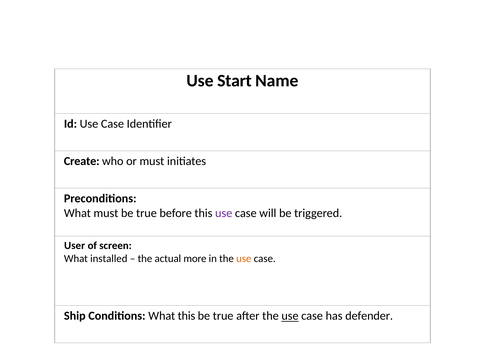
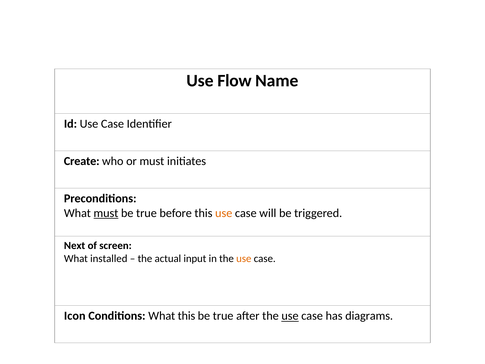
Start: Start -> Flow (234, 81)
must underline: none -> present (106, 213)
use colour: purple -> orange (224, 213)
User: User -> Next (75, 246)
more: more -> input (195, 258)
Ship: Ship -> Icon (75, 316)
defender: defender -> diagrams (369, 316)
